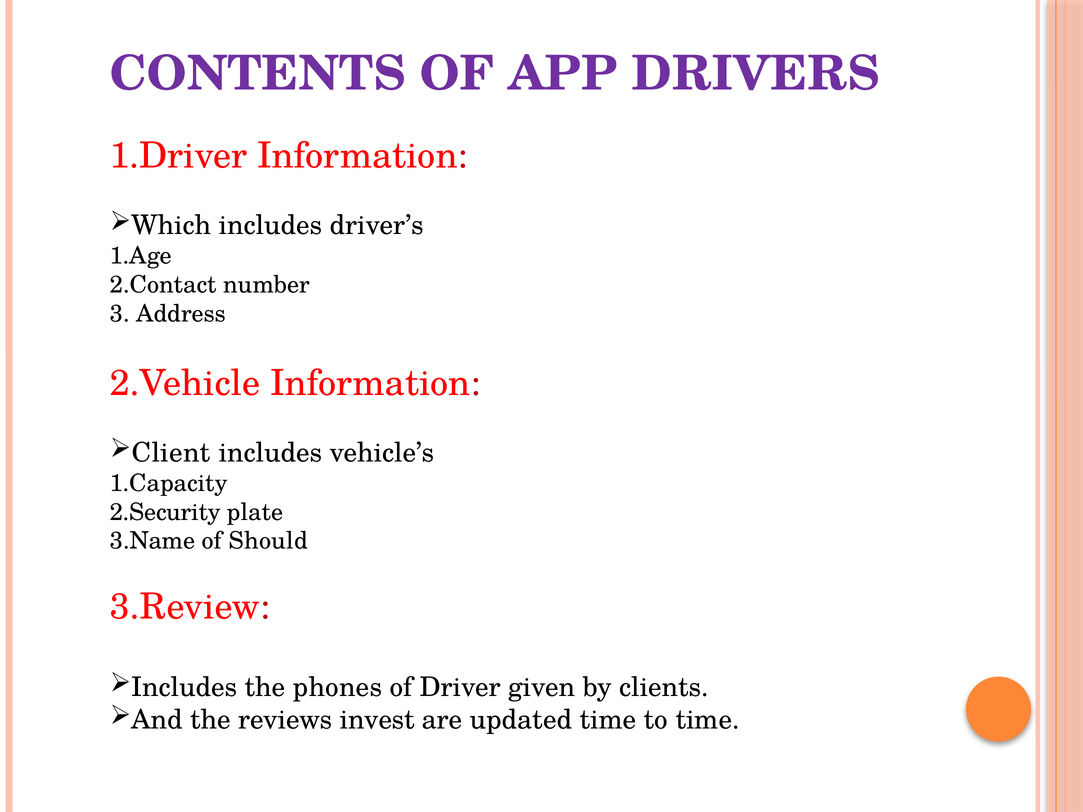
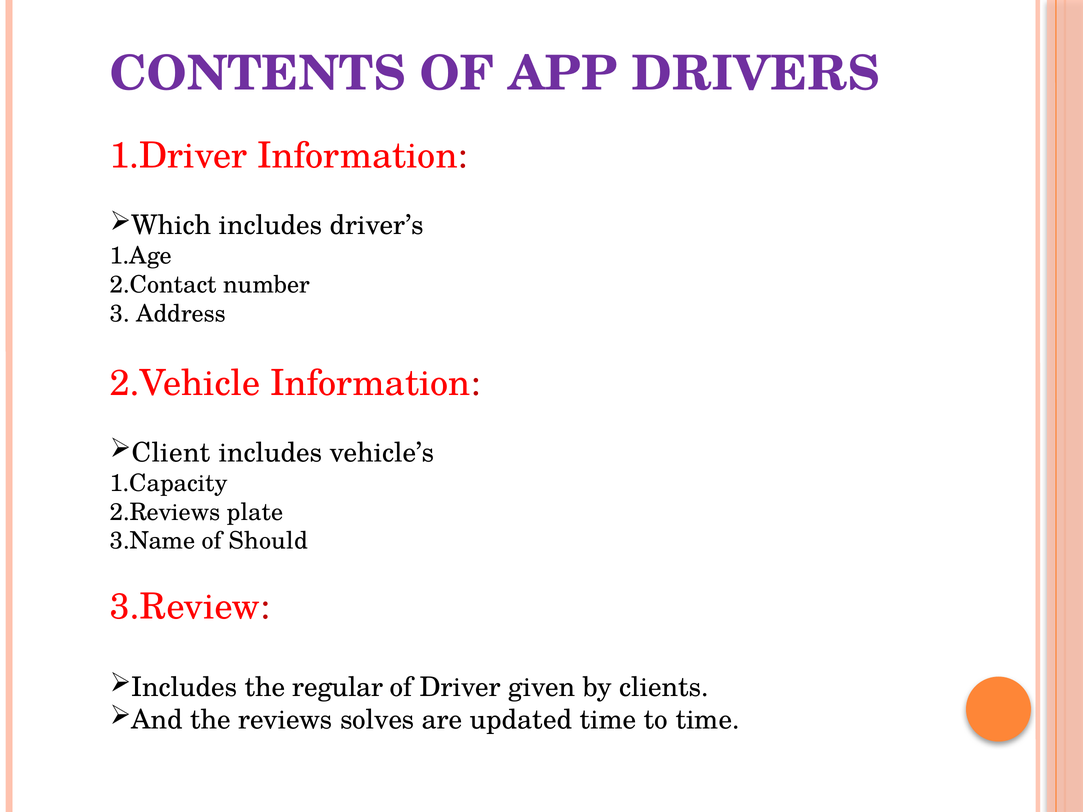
2.Security: 2.Security -> 2.Reviews (165, 512)
phones: phones -> regular (338, 688)
invest: invest -> solves (377, 720)
